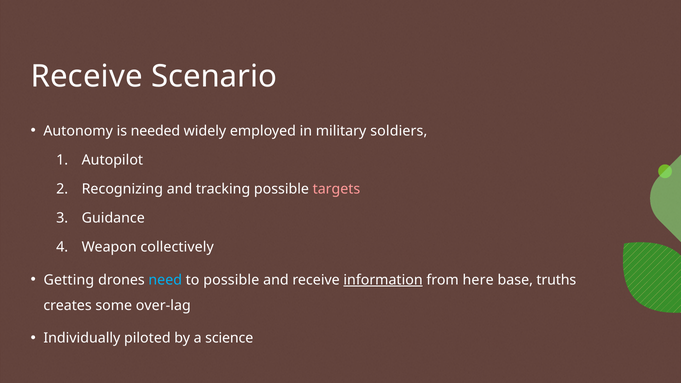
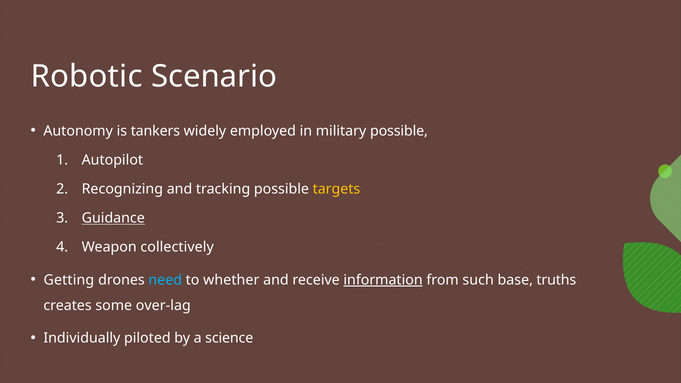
Receive: Receive -> Robotic (87, 76)
needed: needed -> tankers (155, 131)
military soldiers: soldiers -> possible (399, 131)
targets colour: pink -> yellow (336, 189)
Guidance underline: none -> present (113, 218)
to possible: possible -> whether (231, 280)
here: here -> such (478, 280)
